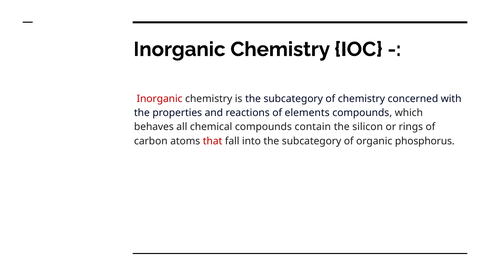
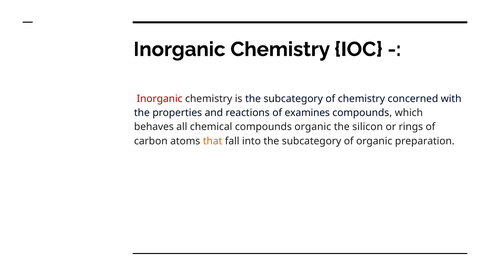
elements: elements -> examines (307, 113)
compounds contain: contain -> organic (313, 127)
that colour: red -> orange (213, 141)
phosphorus: phosphorus -> preparation (425, 141)
